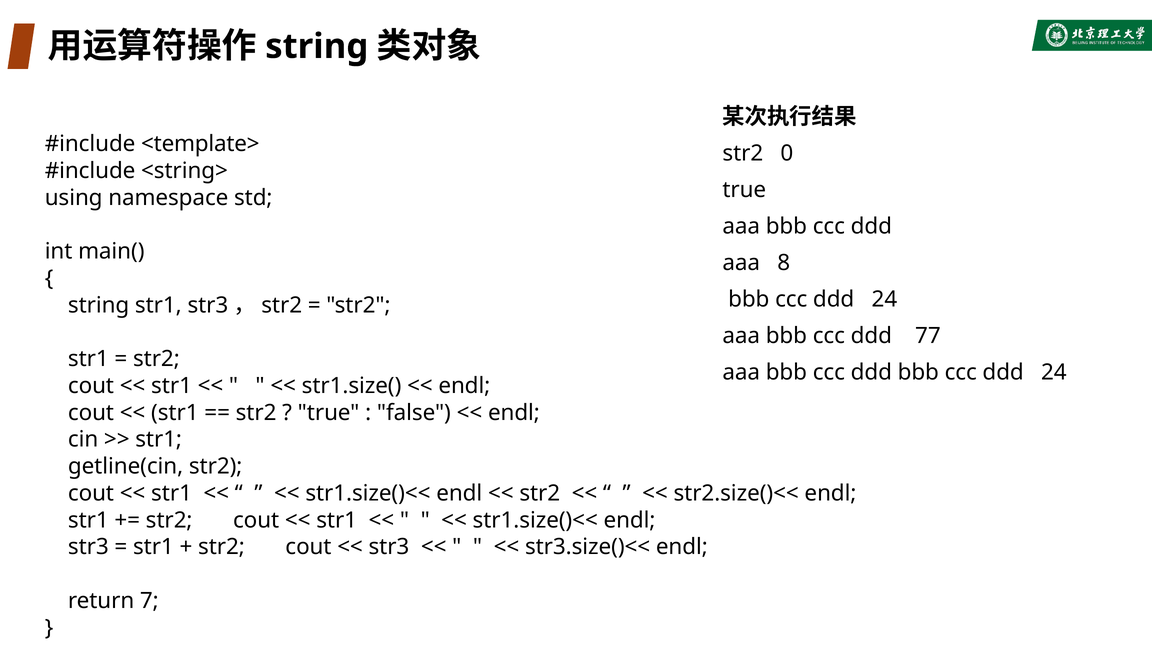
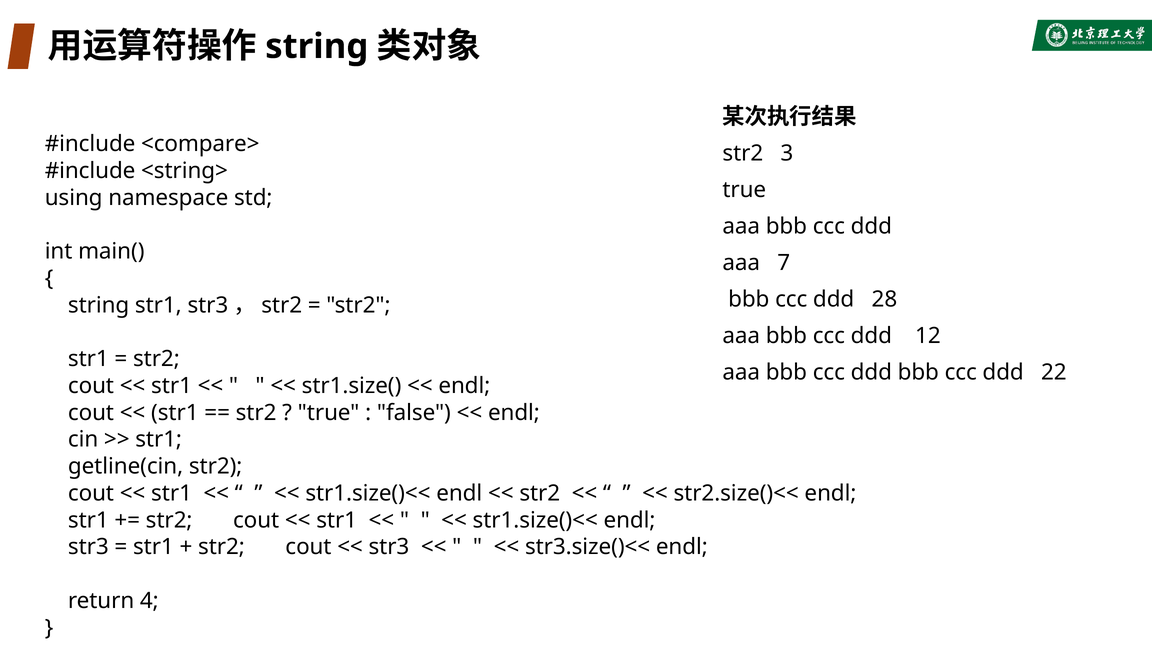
<template>: <template> -> <compare> (200, 144)
0: 0 -> 3 (787, 153)
8: 8 -> 7 (784, 263)
24: 24 -> 28 (884, 299)
77: 77 -> 12 (928, 336)
24: 24 -> 22 (1054, 372)
7: 7 -> 4 (149, 601)
